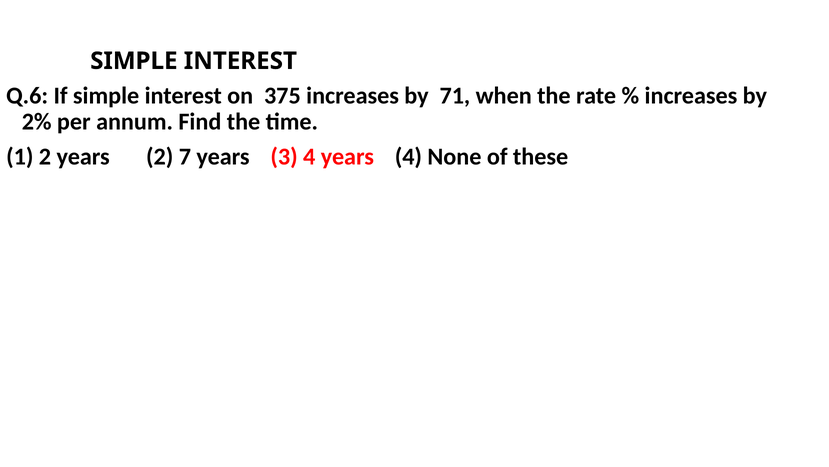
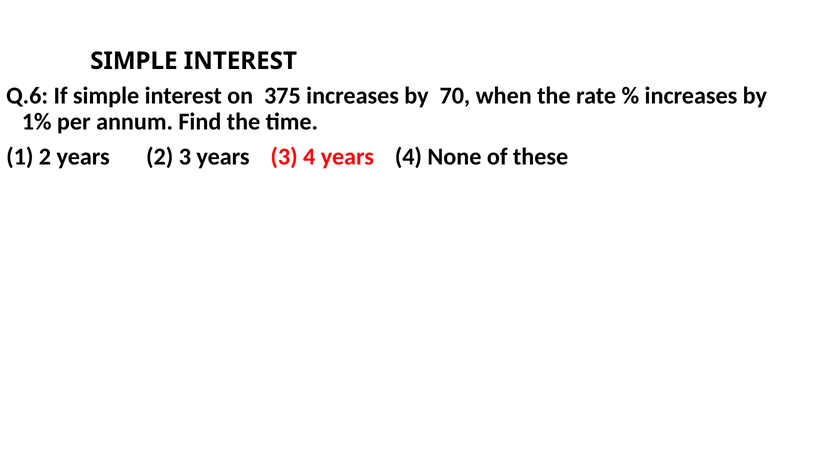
71: 71 -> 70 (455, 96)
2%: 2% -> 1% (37, 122)
2 7: 7 -> 3 (185, 156)
